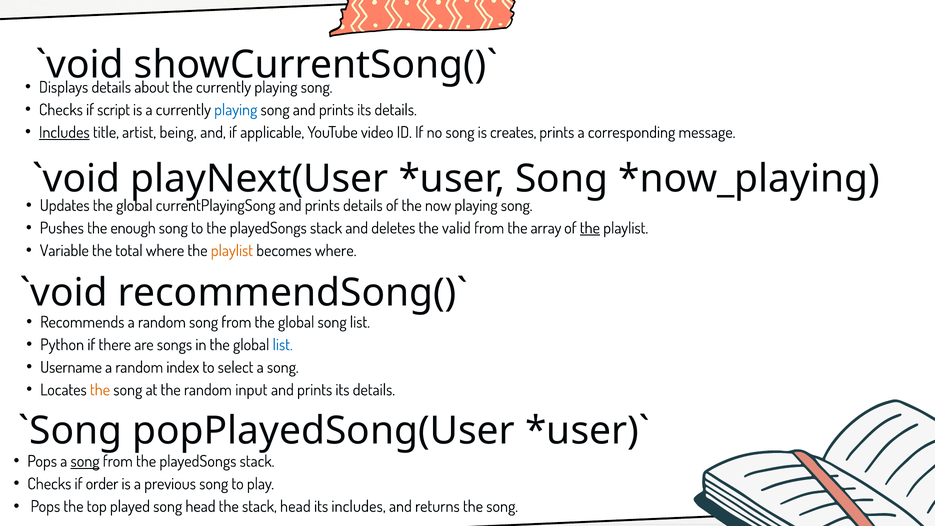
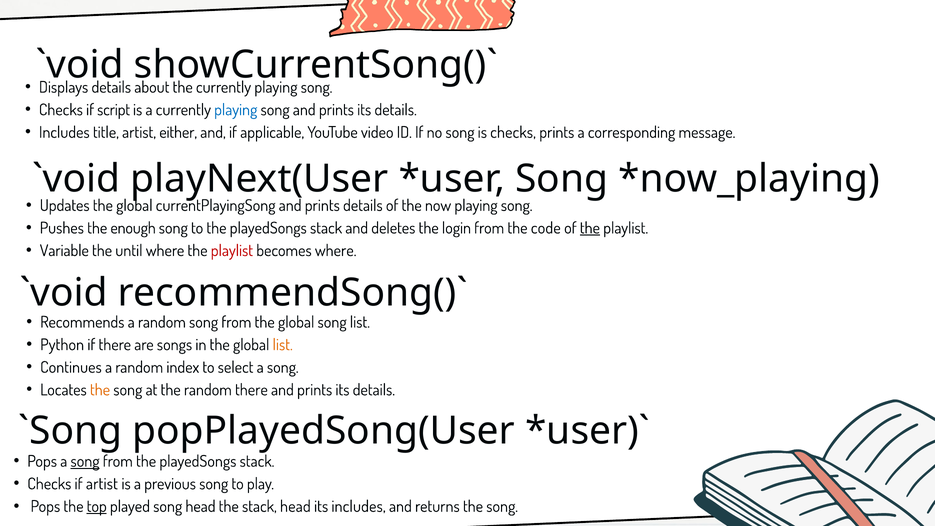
Includes underline: present -> none (64, 133)
being: being -> either (178, 133)
is creates: creates -> checks (513, 133)
valid: valid -> login (456, 228)
array: array -> code (546, 228)
total: total -> until (129, 251)
playlist colour: orange -> red (232, 251)
list colour: blue -> orange (283, 345)
Username: Username -> Continues (71, 367)
random input: input -> there (251, 390)
if order: order -> artist (102, 484)
top underline: none -> present (97, 507)
